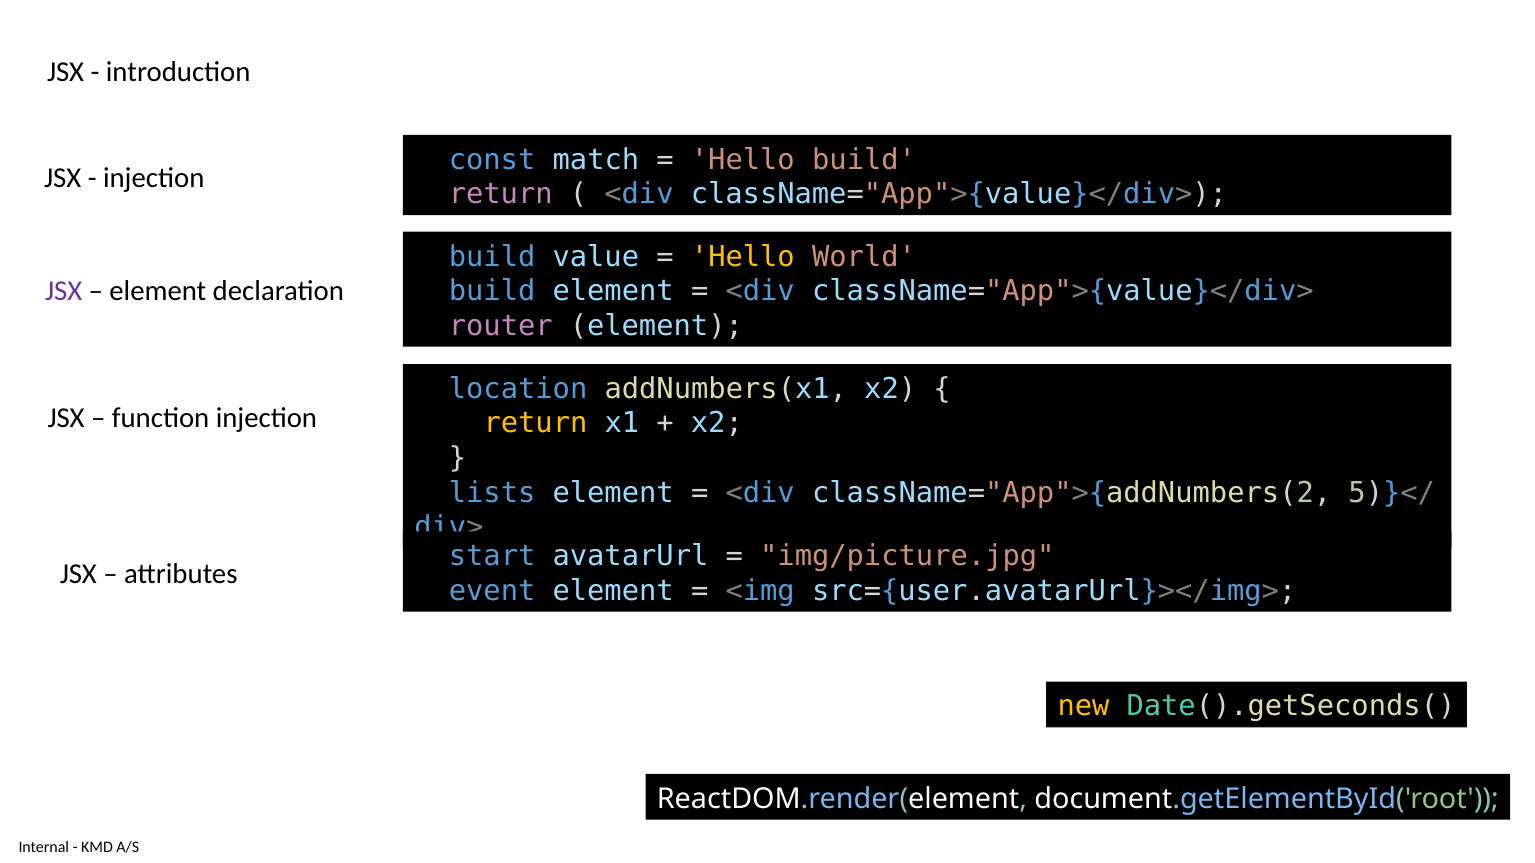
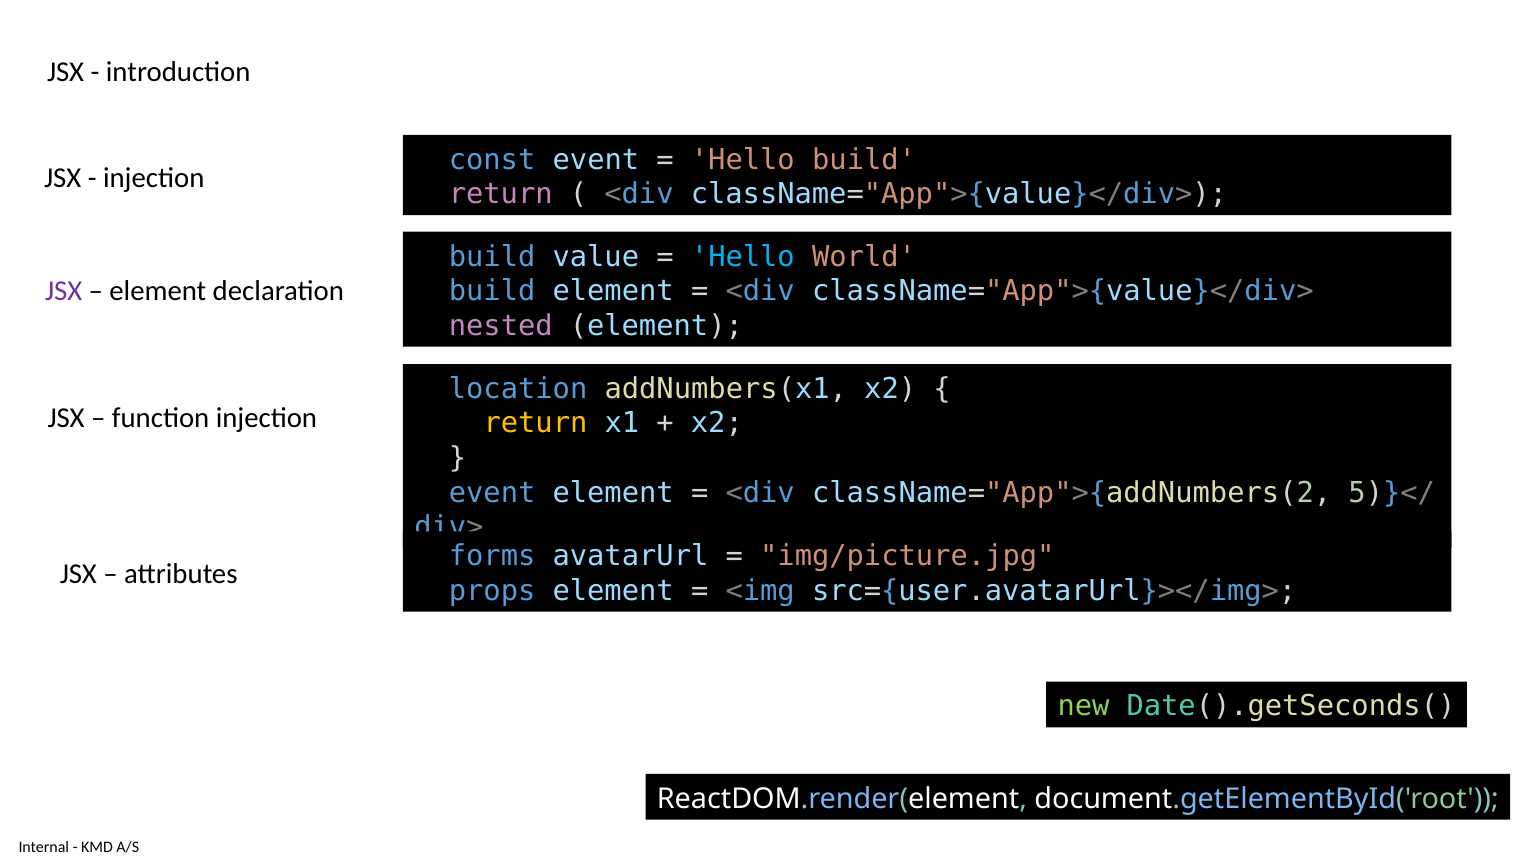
const match: match -> event (596, 160)
Hello colour: yellow -> light blue (743, 257)
router: router -> nested (501, 326)
lists: lists -> event (492, 493)
start: start -> forms (492, 556)
event: event -> props (492, 591)
new colour: yellow -> light green (1084, 707)
